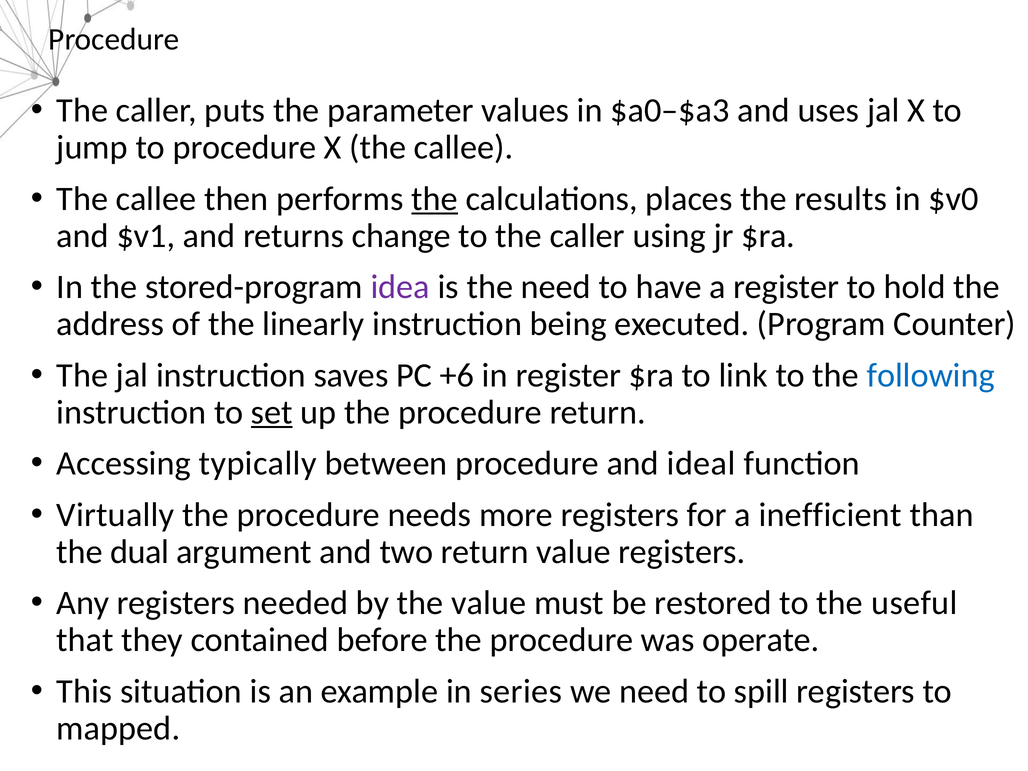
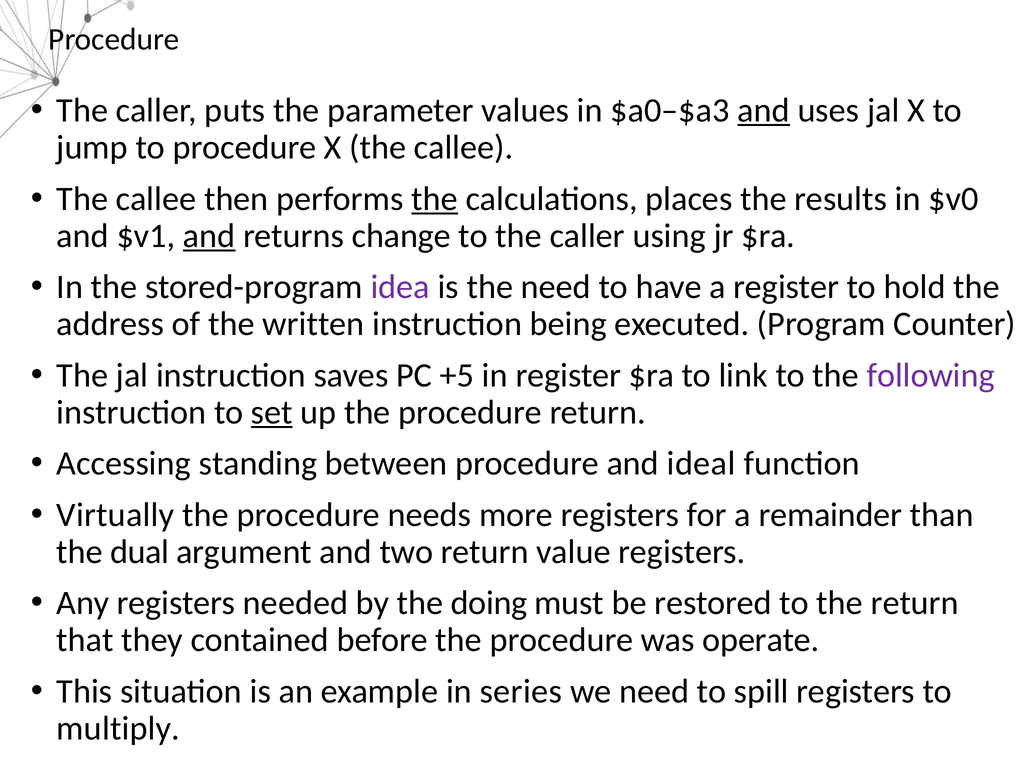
and underline: none -> present (764, 110)
and underline: none -> present (209, 236)
linearly: linearly -> written (313, 324)
+6: +6 -> +5 (457, 375)
following colour: blue -> purple (931, 375)
typically: typically -> standing (258, 464)
inefficient: inefficient -> remainder (830, 515)
the value: value -> doing (489, 603)
the useful: useful -> return (915, 603)
mapped: mapped -> multiply (118, 728)
